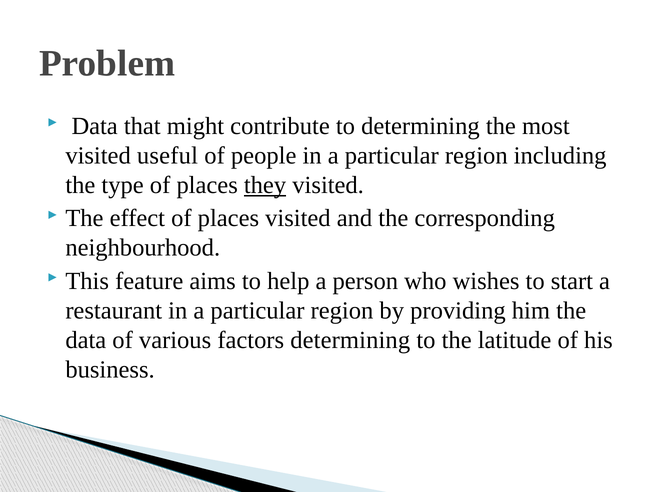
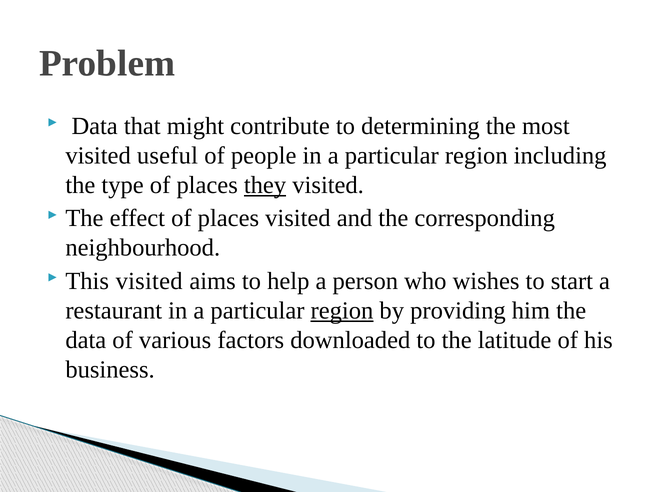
This feature: feature -> visited (149, 281)
region underline: none -> present (342, 310)
factors determining: determining -> downloaded (350, 340)
